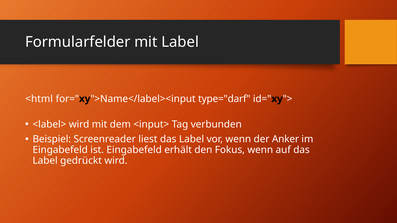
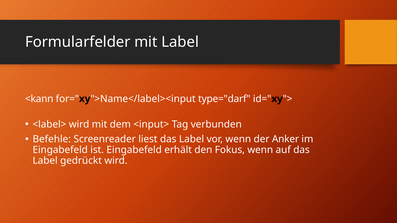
<html: <html -> <kann (39, 99)
Beispiel: Beispiel -> Befehle (52, 139)
